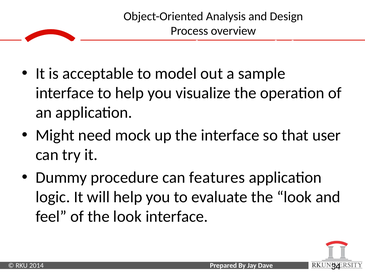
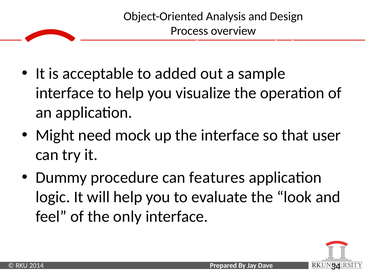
to model: model -> added (176, 73)
of the look: look -> only (127, 216)
